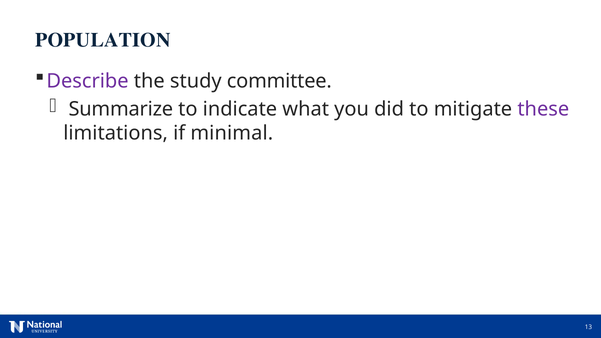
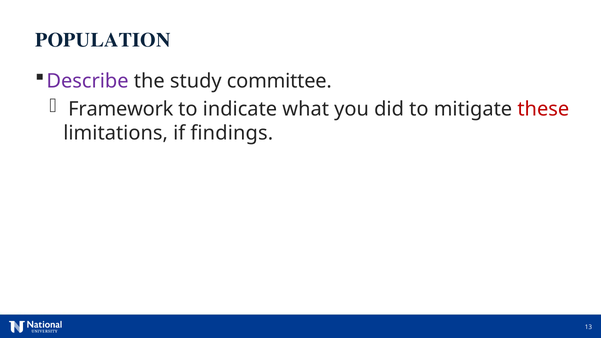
Summarize: Summarize -> Framework (121, 109)
these colour: purple -> red (543, 109)
minimal: minimal -> findings (232, 133)
